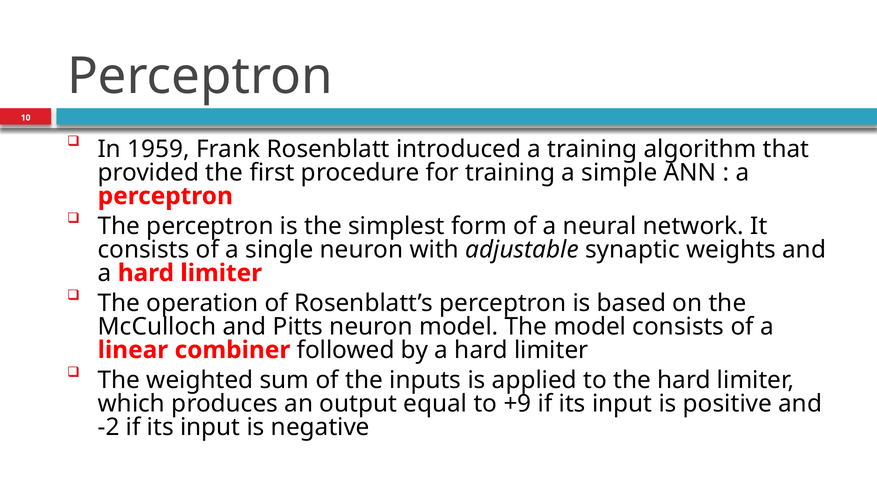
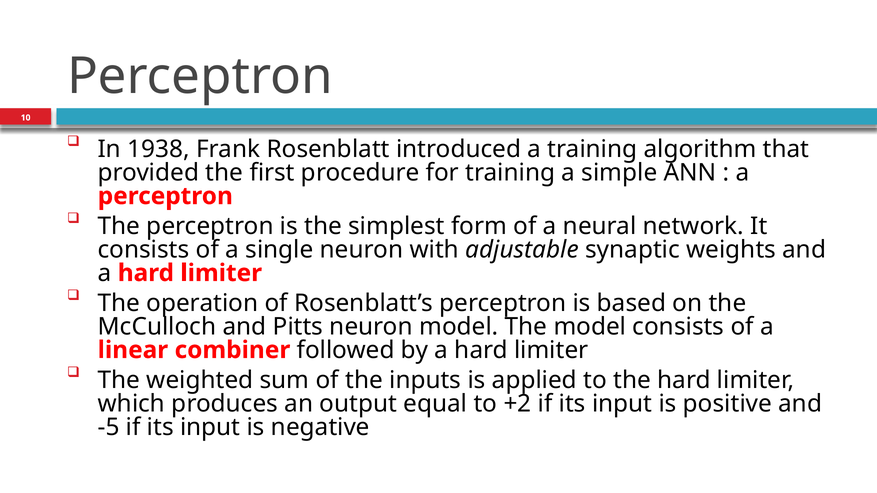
1959: 1959 -> 1938 (159, 149)
+9: +9 -> +2 (517, 404)
-2: -2 -> -5 (109, 427)
